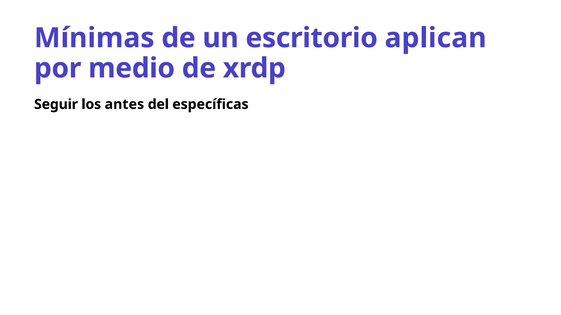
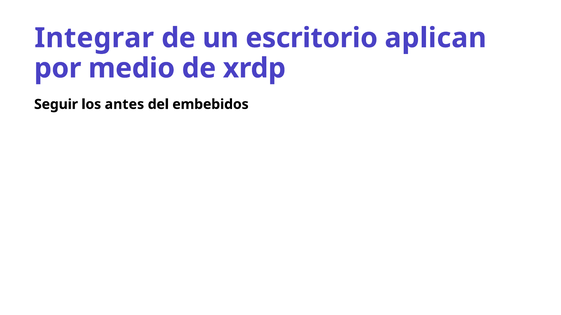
Mínimas: Mínimas -> Integrar (94, 38)
específicas: específicas -> embebidos (210, 104)
